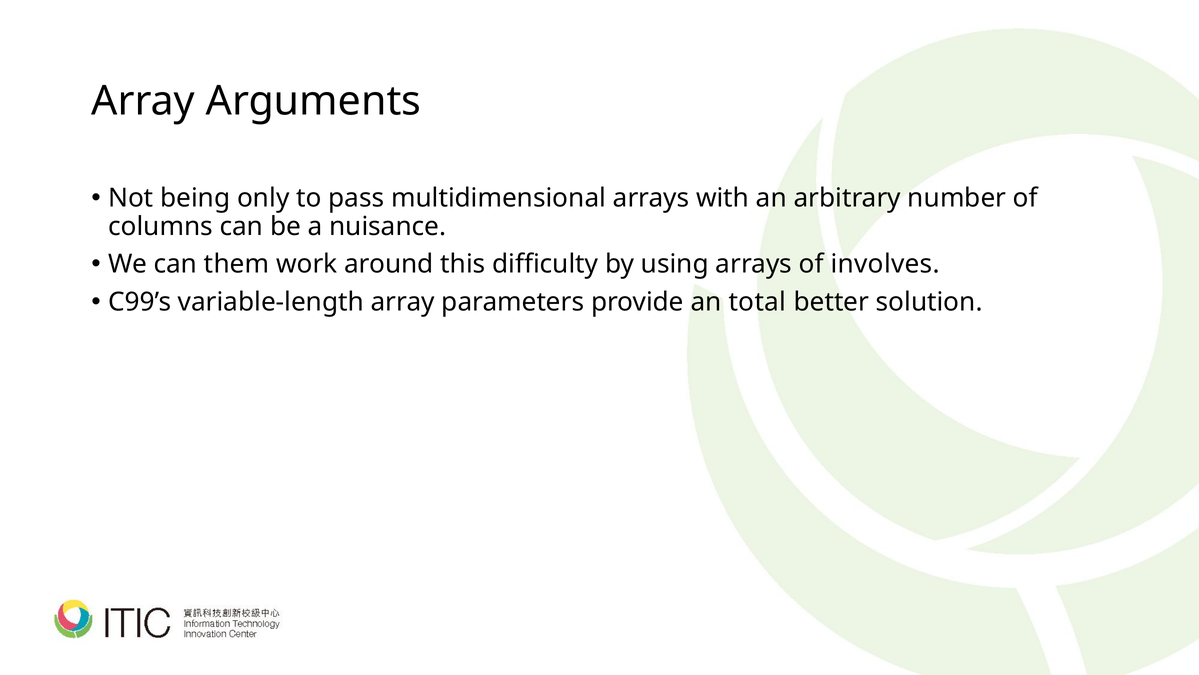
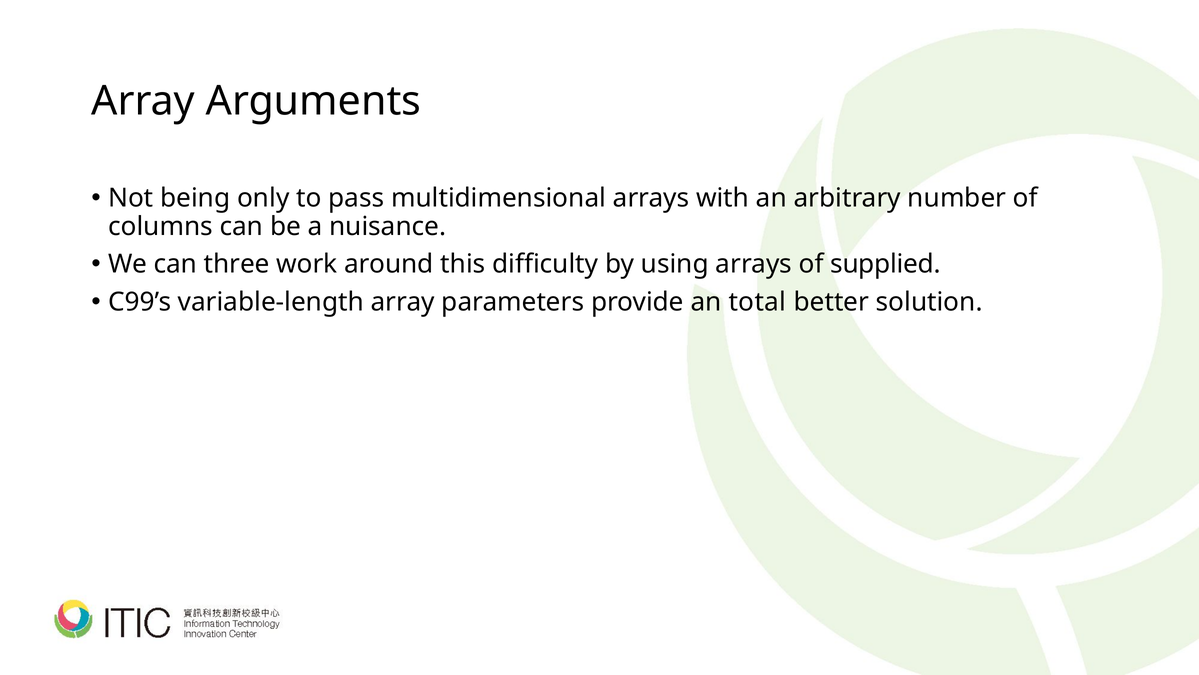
them: them -> three (237, 264)
involves: involves -> supplied (885, 264)
